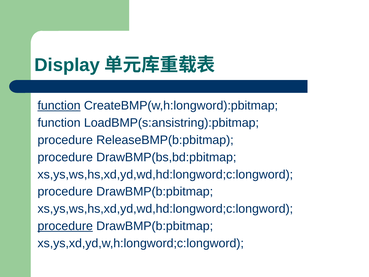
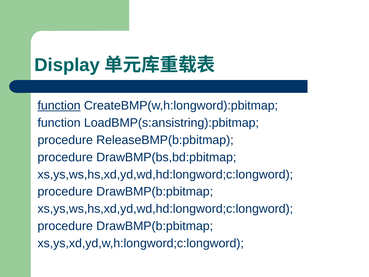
procedure underline: present -> none (65, 226)
